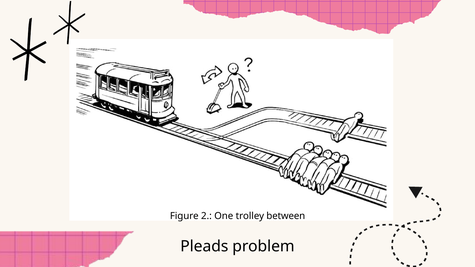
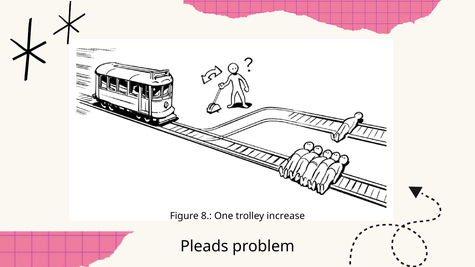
2: 2 -> 8 (206, 216)
between: between -> increase (286, 216)
